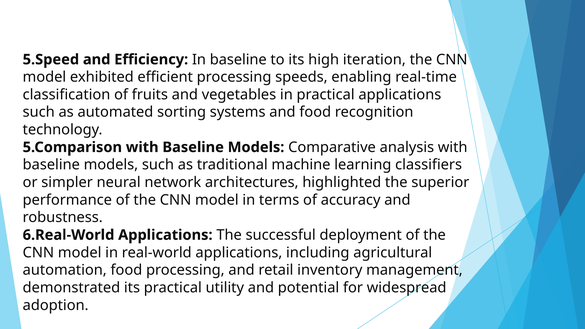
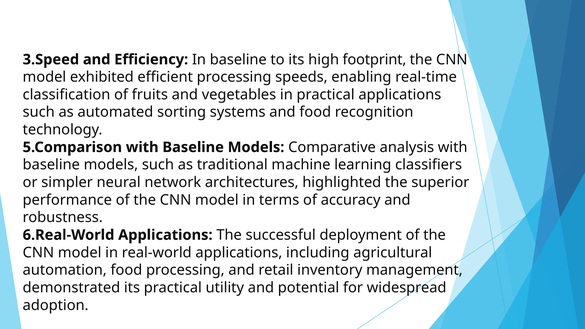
5.Speed: 5.Speed -> 3.Speed (51, 60)
iteration: iteration -> footprint (374, 60)
